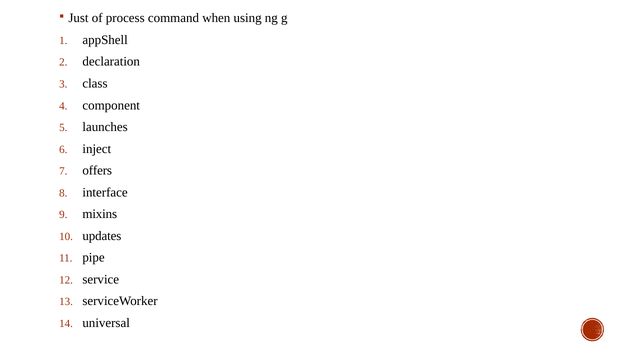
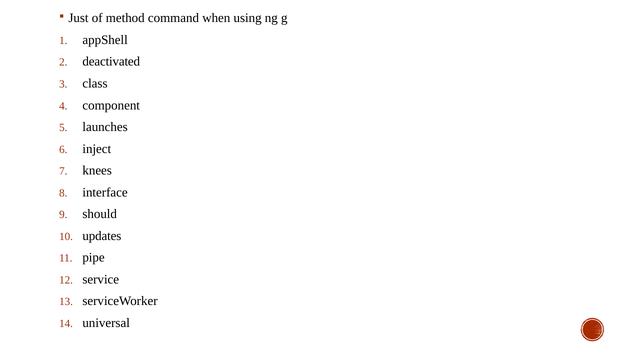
process: process -> method (125, 18)
declaration: declaration -> deactivated (111, 62)
offers: offers -> knees (97, 170)
mixins: mixins -> should (100, 214)
